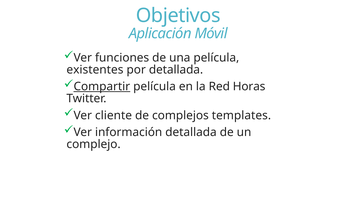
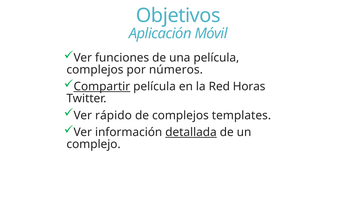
existentes: existentes -> complejos (95, 70)
por detallada: detallada -> números (176, 70)
cliente: cliente -> rápido (113, 116)
detallada underline: none -> present (191, 132)
